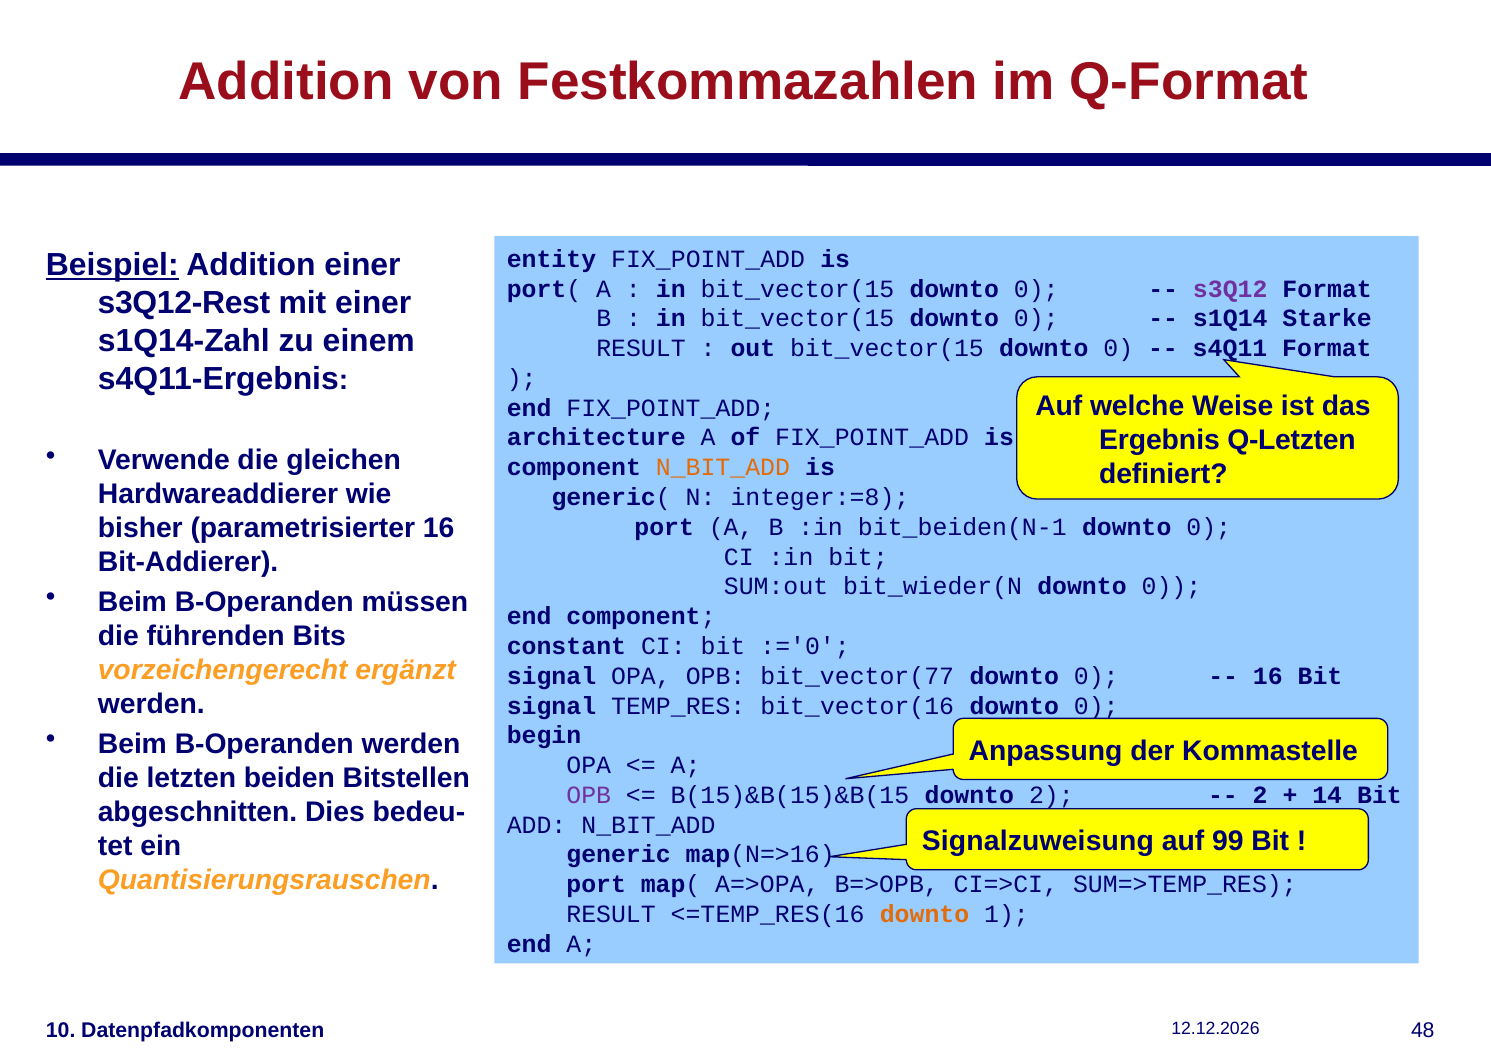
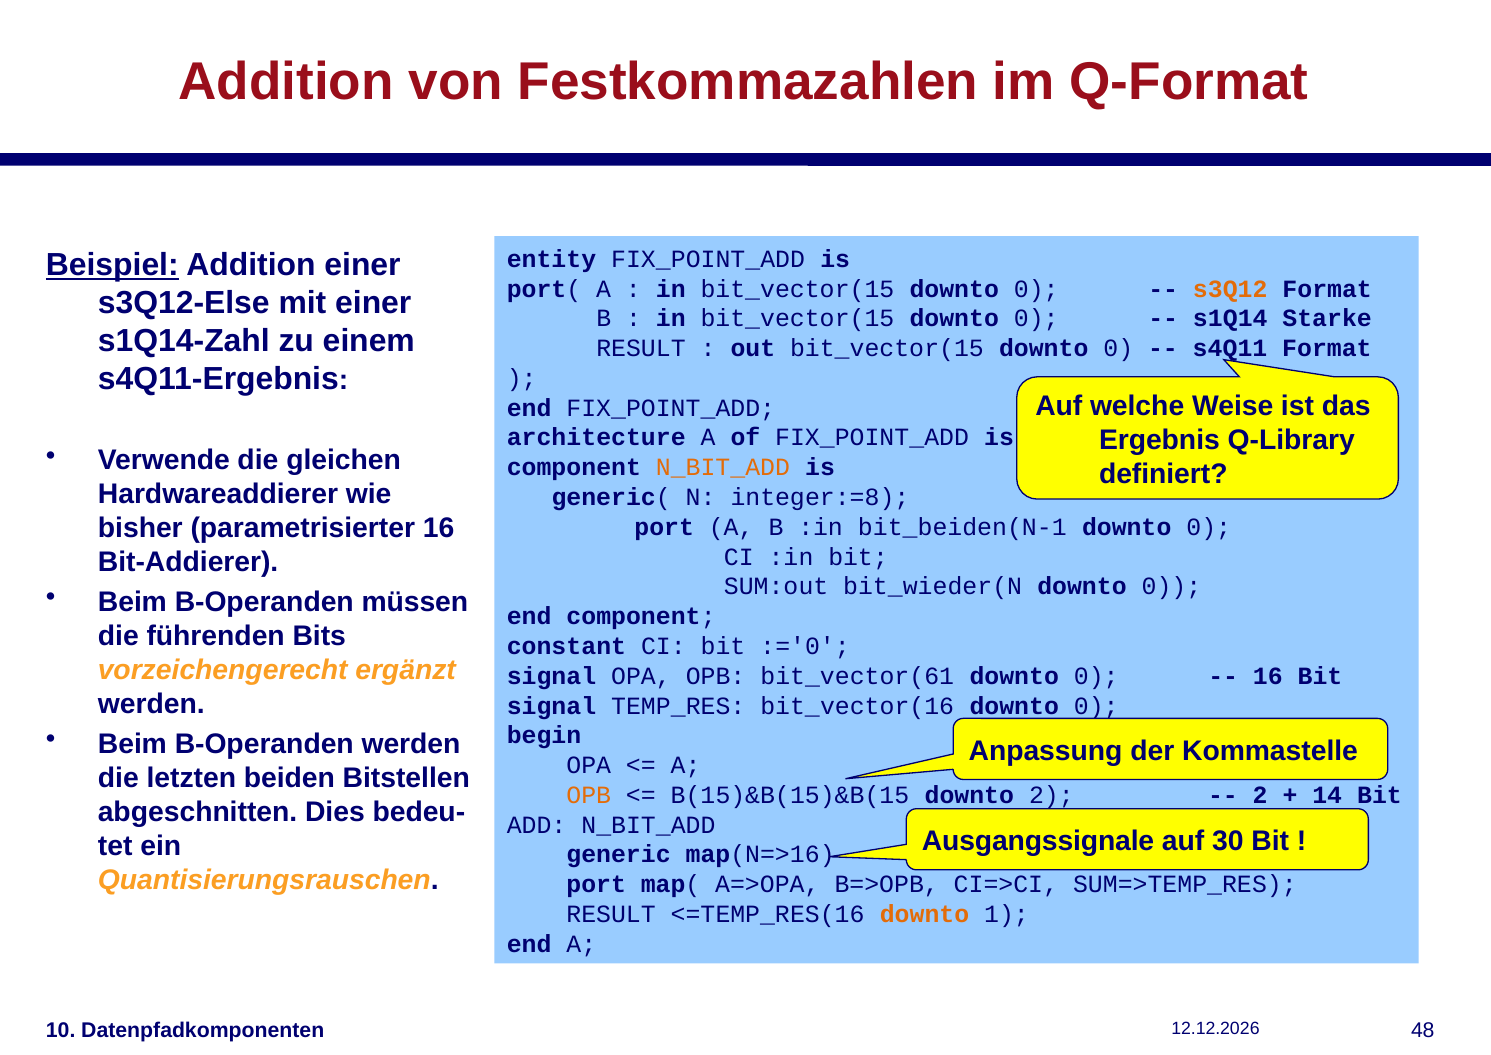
s3Q12 colour: purple -> orange (1230, 289)
s3Q12-Rest: s3Q12-Rest -> s3Q12-Else (184, 303)
Q-Letzten: Q-Letzten -> Q-Library (1291, 440)
bit_vector(77: bit_vector(77 -> bit_vector(61 (857, 676)
OPB colour: purple -> orange (589, 795)
Signalzuweisung: Signalzuweisung -> Ausgangssignale (1038, 841)
99: 99 -> 30 (1228, 841)
